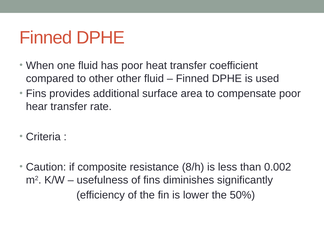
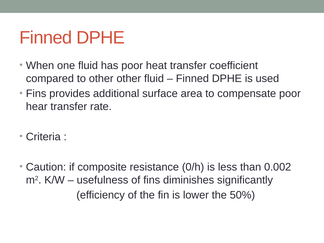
8/h: 8/h -> 0/h (193, 167)
